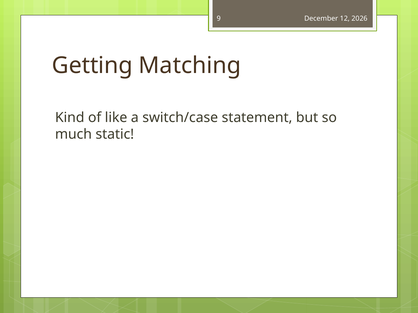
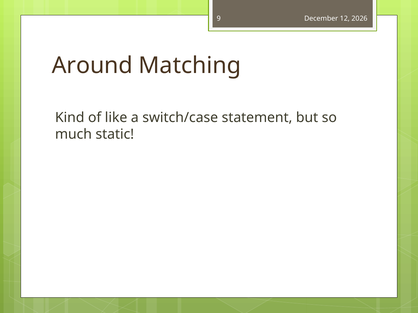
Getting: Getting -> Around (92, 66)
